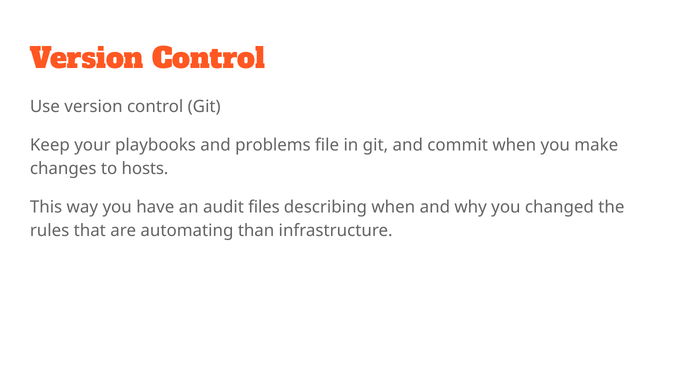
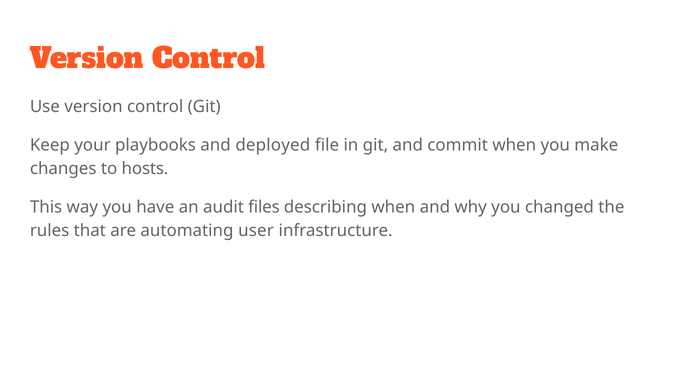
problems: problems -> deployed (273, 145)
than: than -> user (256, 230)
